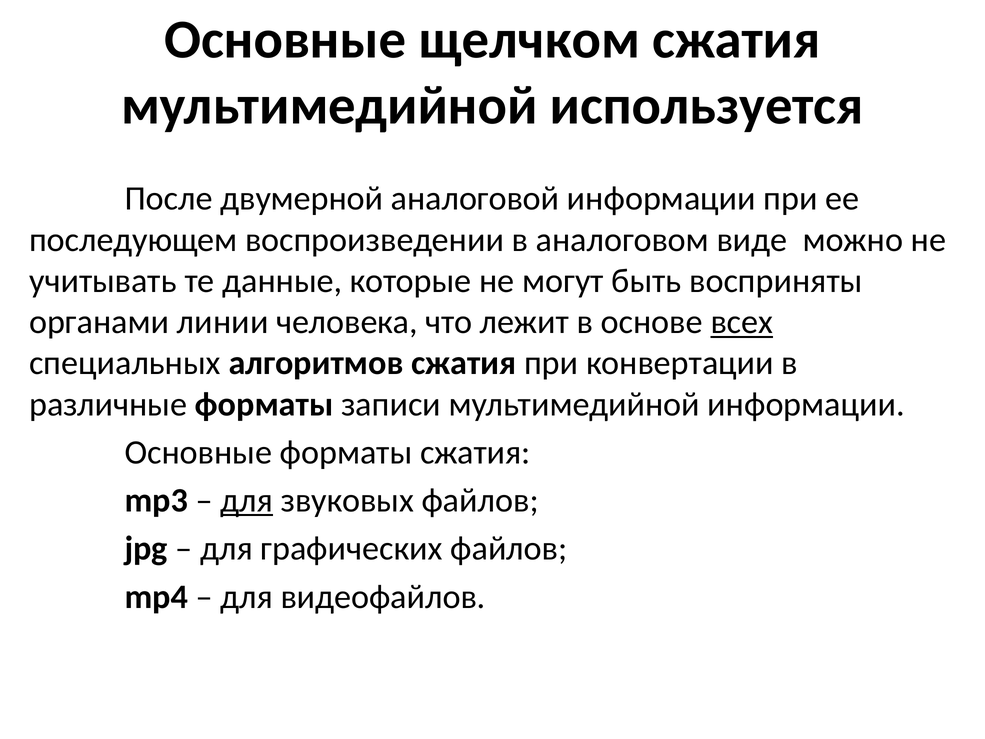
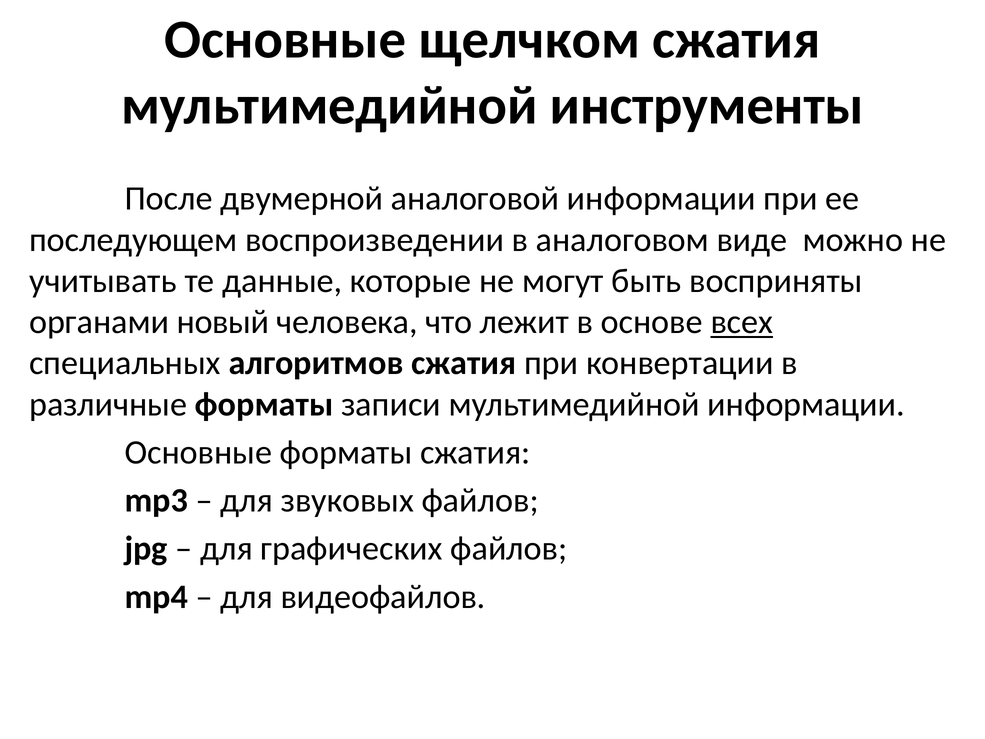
используется: используется -> инструменты (707, 106)
линии: линии -> новый (223, 322)
для underline: present -> none (247, 500)
